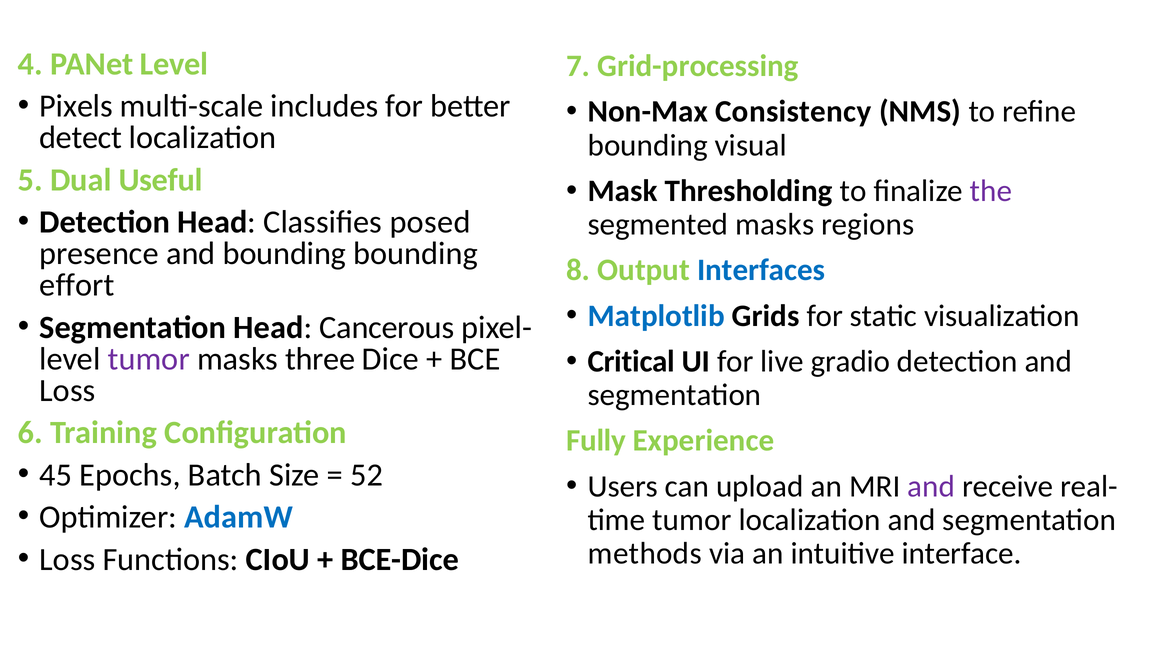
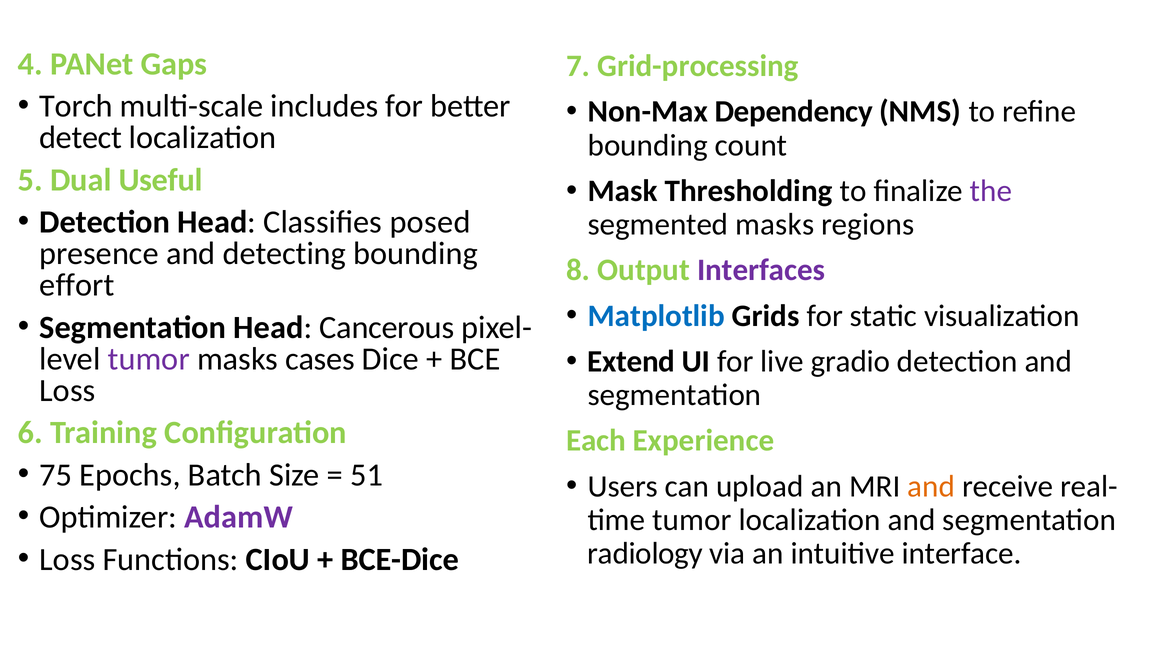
PANet Level: Level -> Gaps (174, 64)
Pixels: Pixels -> Torch (76, 106)
Consistency: Consistency -> Dependency (794, 112)
visual: visual -> count (751, 145)
and bounding: bounding -> detecting (284, 254)
Interfaces colour: blue -> purple (761, 270)
Critical: Critical -> Extend (631, 361)
three: three -> cases (320, 359)
Fully: Fully -> Each (596, 441)
45: 45 -> 75 (56, 475)
52: 52 -> 51 (367, 475)
and colour: purple -> orange (931, 486)
AdamW colour: blue -> purple (239, 517)
methods: methods -> radiology (645, 553)
